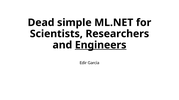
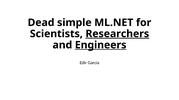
Researchers underline: none -> present (117, 34)
